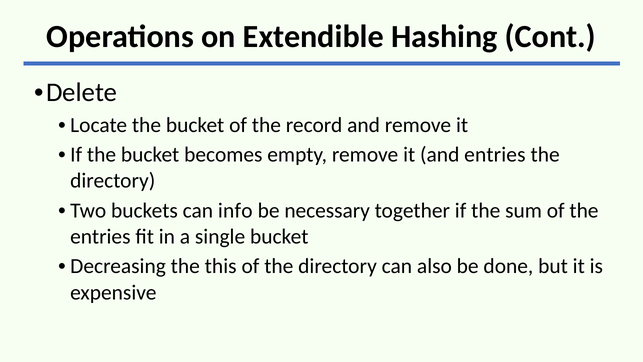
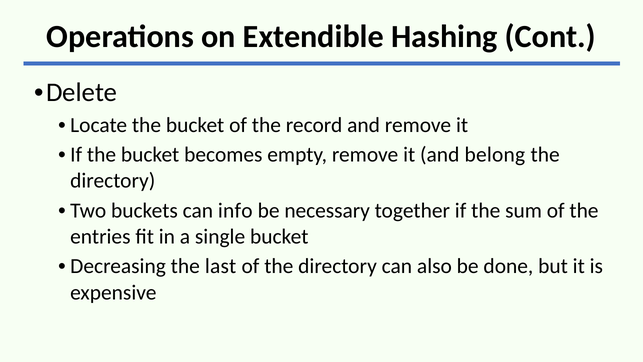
and entries: entries -> belong (495, 155)
this: this -> last (221, 266)
